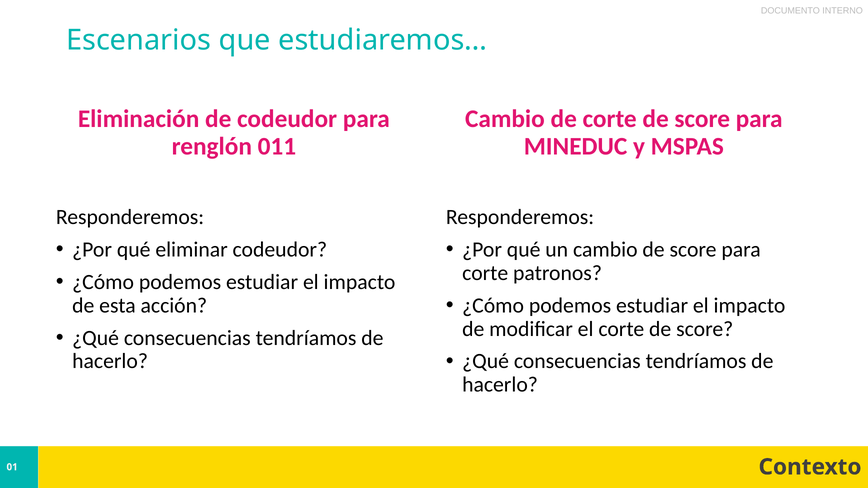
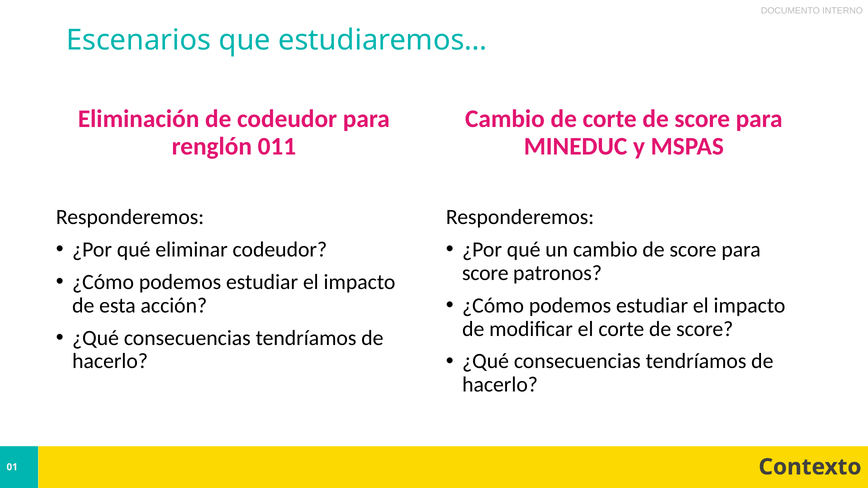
corte: corte -> score (485, 273)
